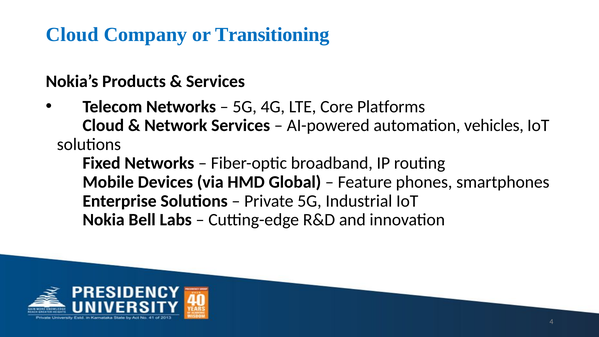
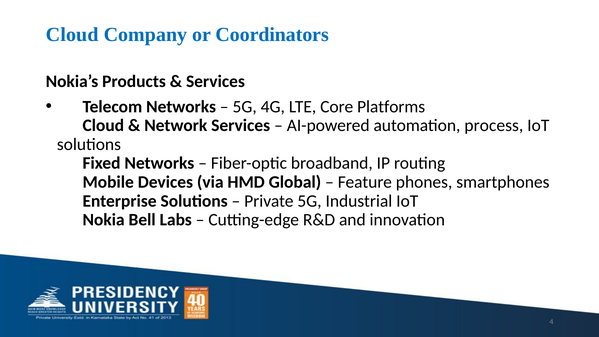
Transitioning: Transitioning -> Coordinators (272, 35)
vehicles: vehicles -> process (494, 125)
